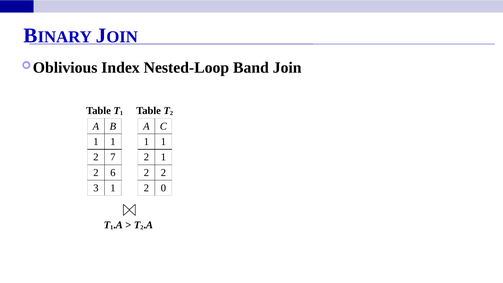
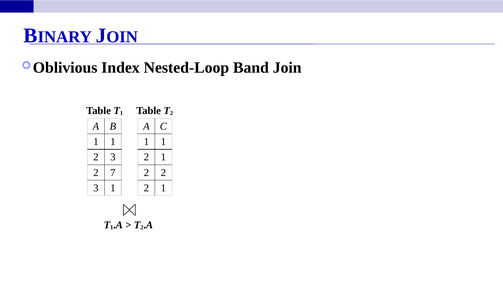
2 7: 7 -> 3 (113, 157)
6: 6 -> 7 (113, 173)
0: 0 -> 1 (163, 188)
